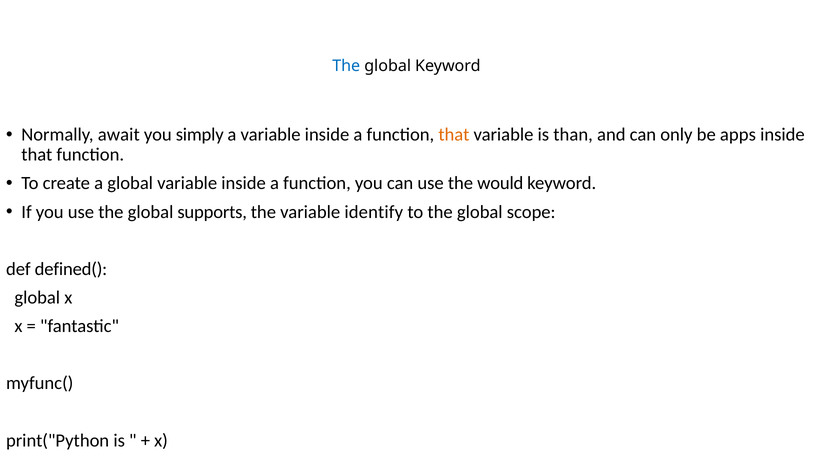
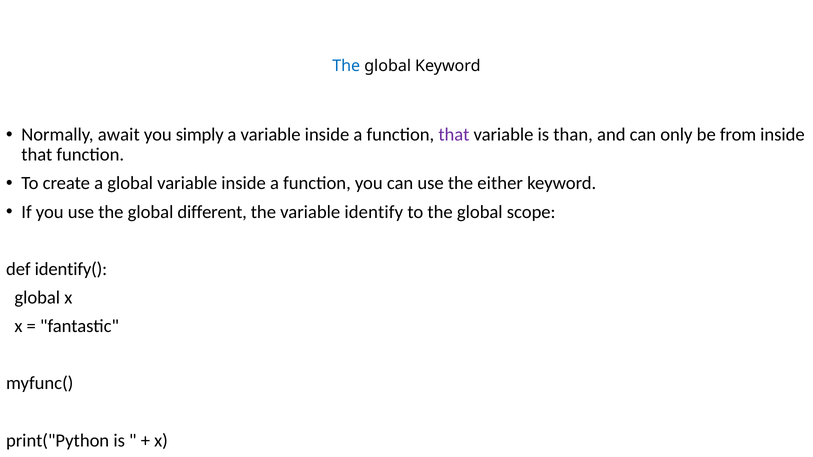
that colour: orange -> purple (454, 135)
apps: apps -> from (738, 135)
would: would -> either (500, 183)
supports: supports -> different (212, 212)
defined(: defined( -> identify( (71, 269)
